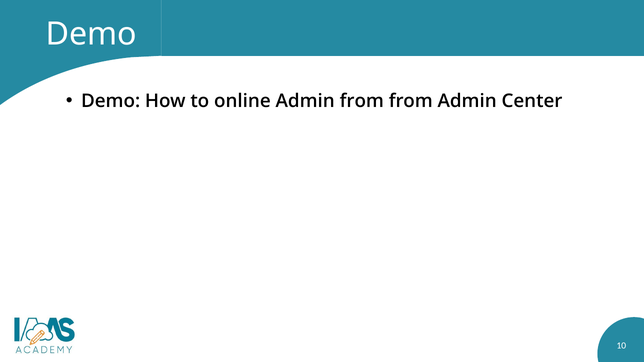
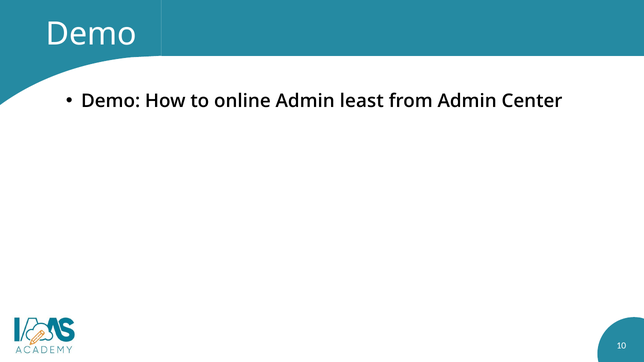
Admin from: from -> least (362, 101)
